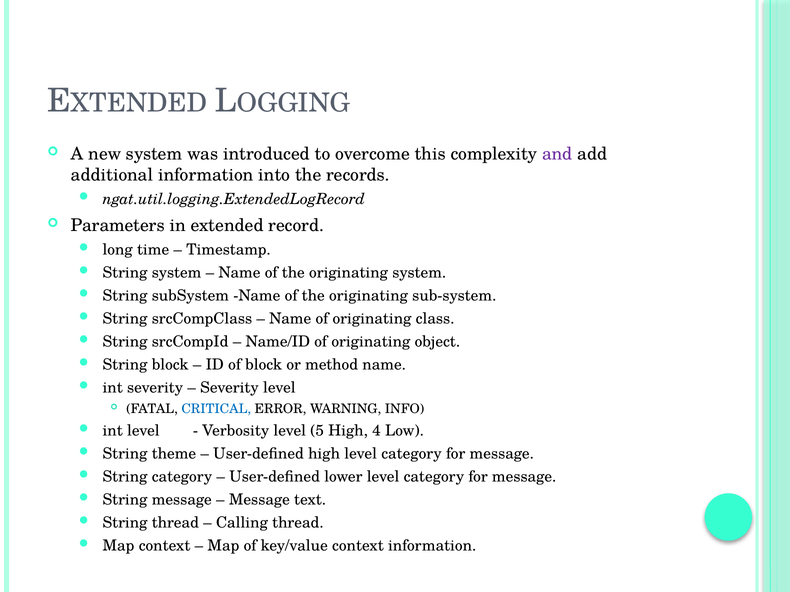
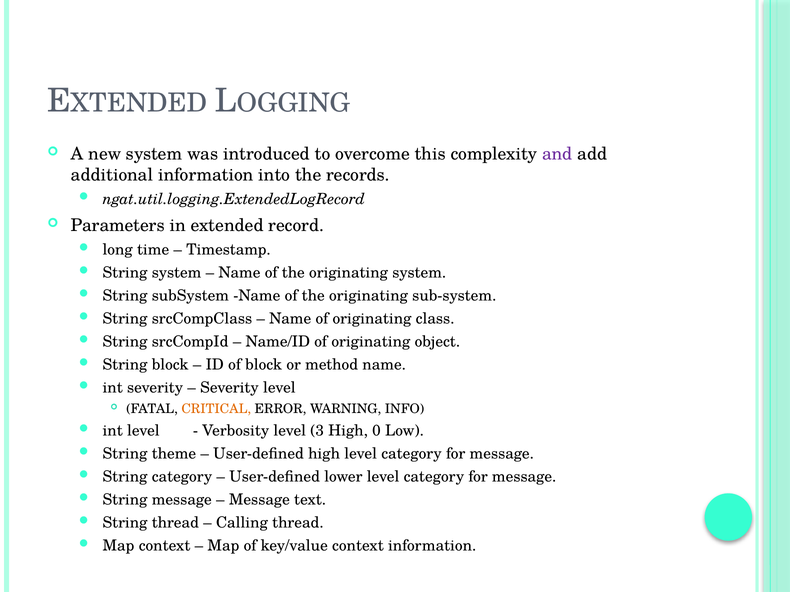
CRITICAL colour: blue -> orange (216, 409)
5: 5 -> 3 (317, 431)
4: 4 -> 0 (376, 431)
